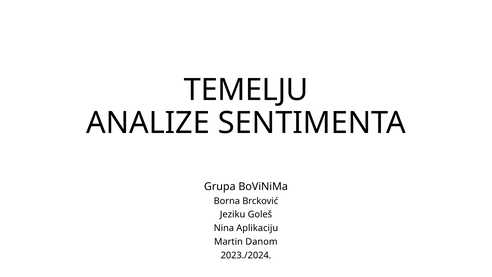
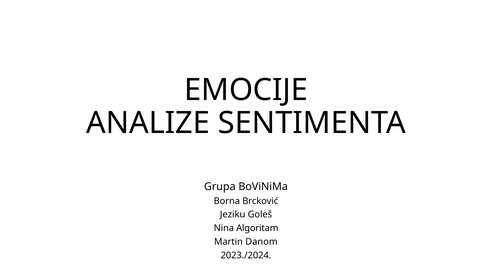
TEMELJU: TEMELJU -> EMOCIJE (246, 90)
Aplikaciju: Aplikaciju -> Algoritam (257, 228)
